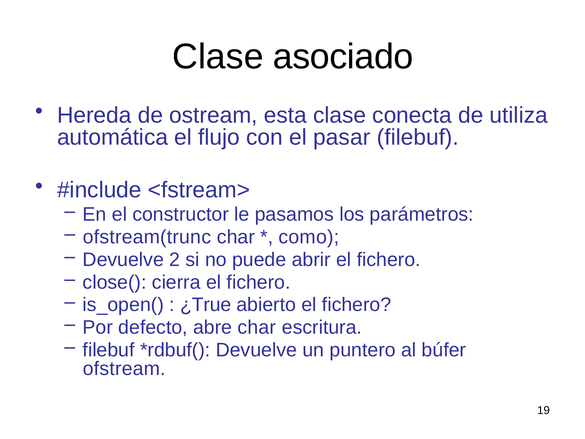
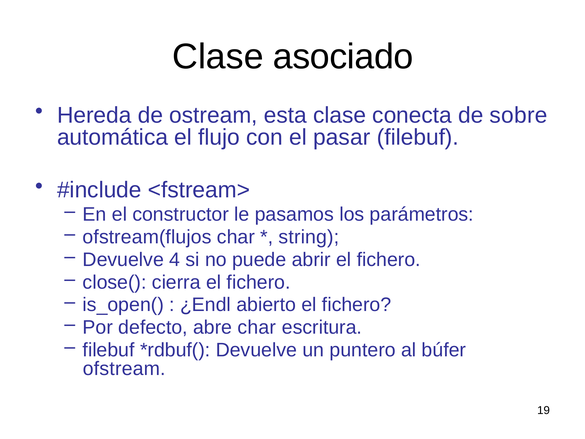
utiliza: utiliza -> sobre (519, 115)
ofstream(trunc: ofstream(trunc -> ofstream(flujos (147, 237)
como: como -> string (309, 237)
2: 2 -> 4 (175, 259)
¿True: ¿True -> ¿Endl (206, 305)
